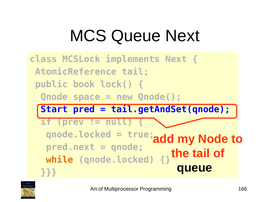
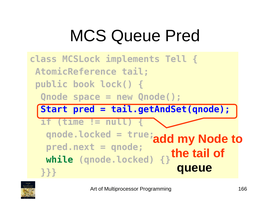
Queue Next: Next -> Pred (183, 36)
implements Next: Next -> Tell (176, 59)
prev: prev -> time (70, 122)
while colour: orange -> green (60, 160)
